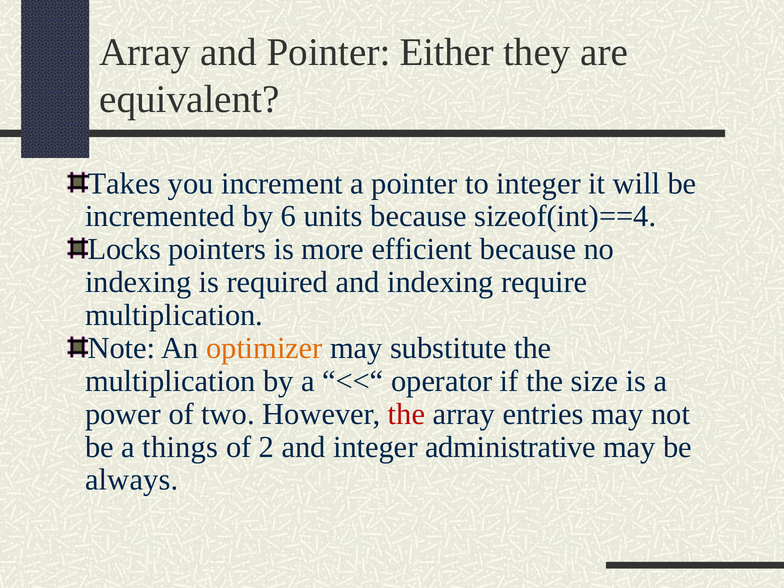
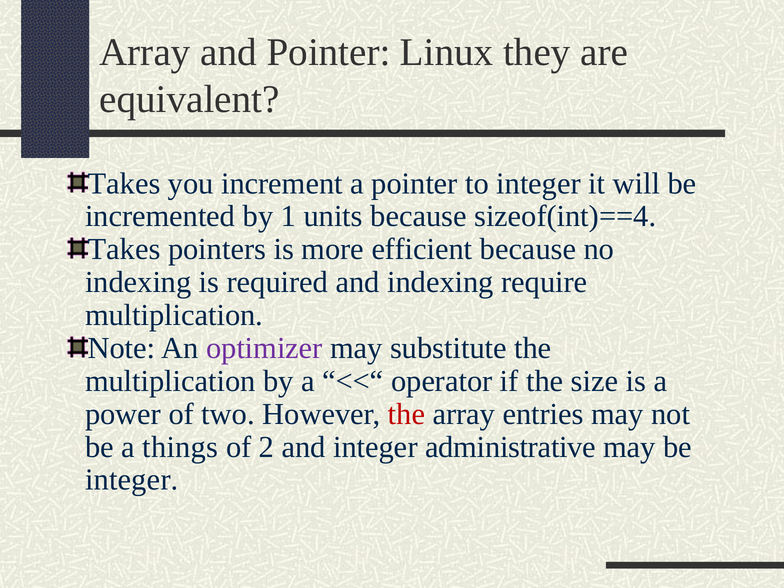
Either: Either -> Linux (447, 52)
6: 6 -> 1 (288, 216)
Locks: Locks -> Takes (124, 249)
optimizer colour: orange -> purple (264, 348)
always: always -> integer (132, 480)
